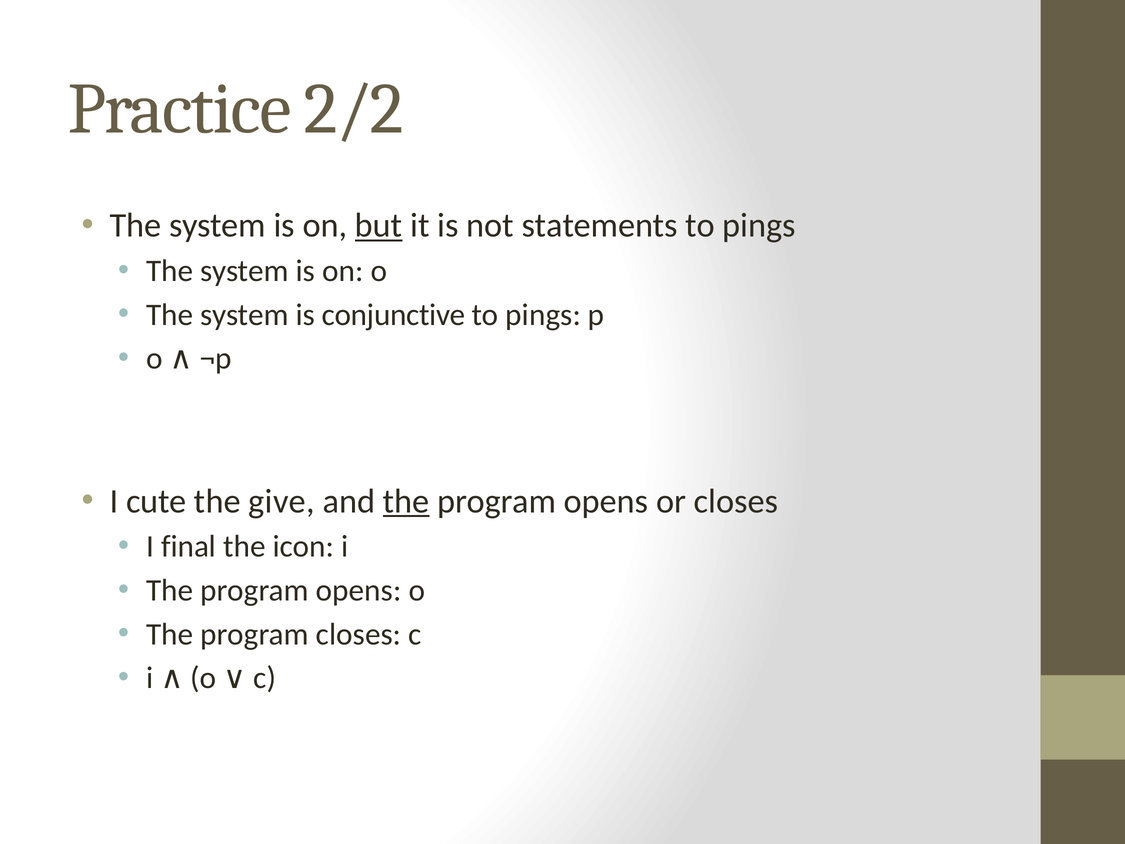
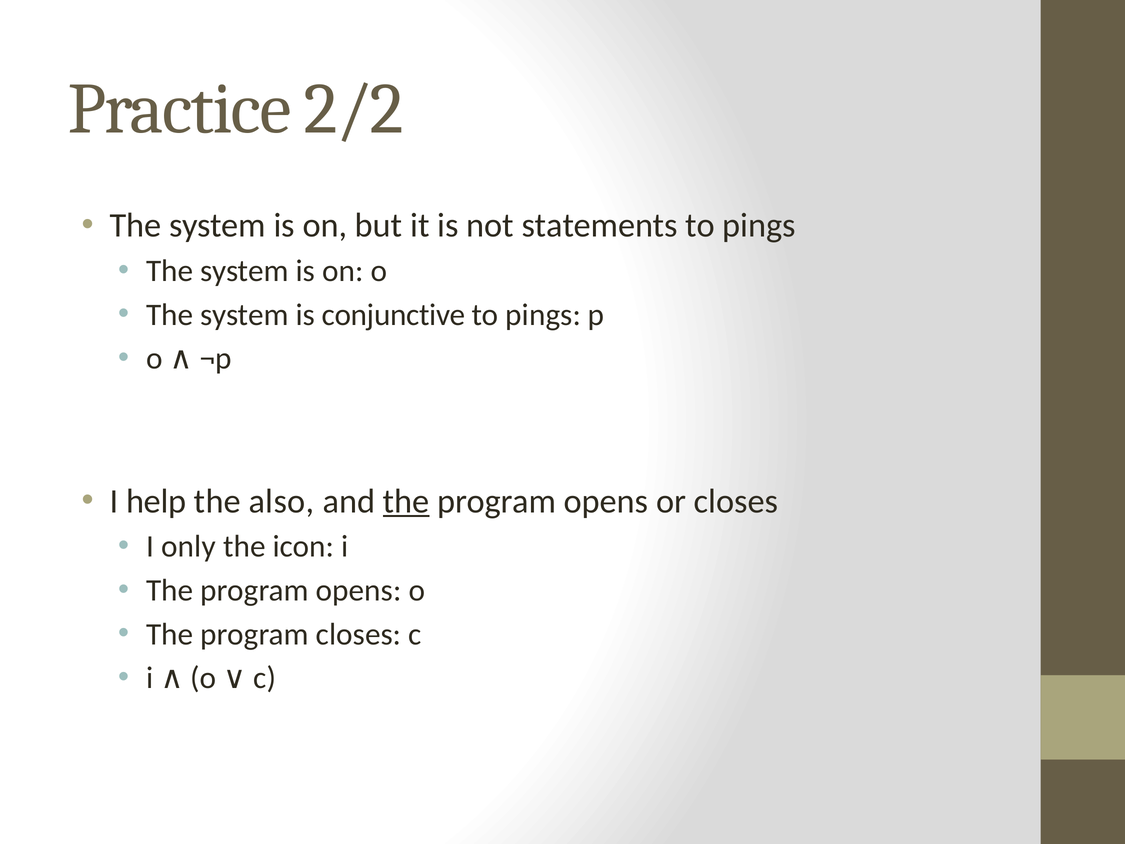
but underline: present -> none (379, 225)
cute: cute -> help (156, 501)
give: give -> also (282, 501)
final: final -> only (188, 547)
